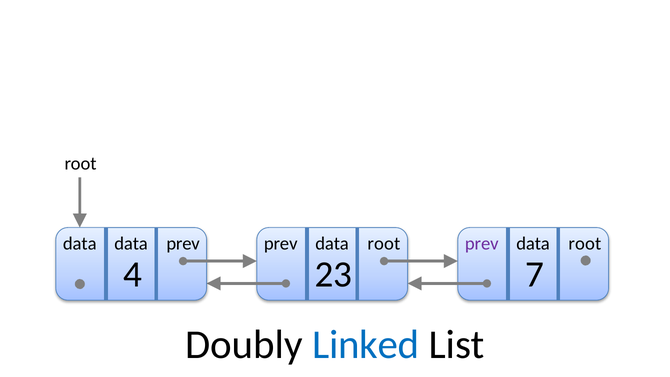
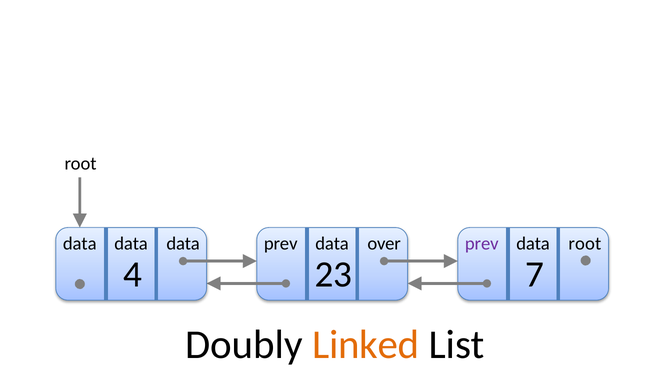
data prev: prev -> data (183, 243)
root: root -> over (384, 243)
Linked colour: blue -> orange (366, 345)
